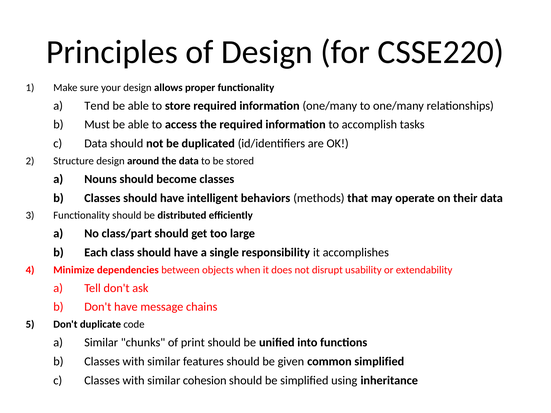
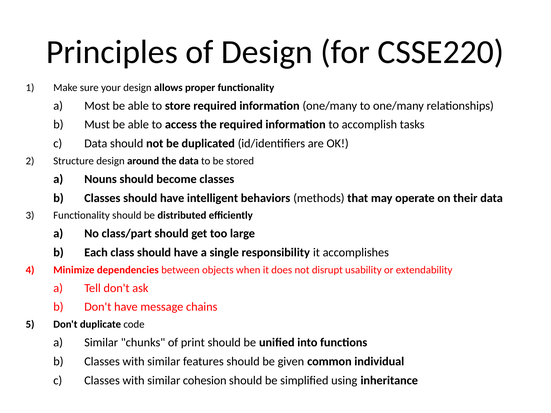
Tend: Tend -> Most (97, 106)
common simplified: simplified -> individual (379, 362)
